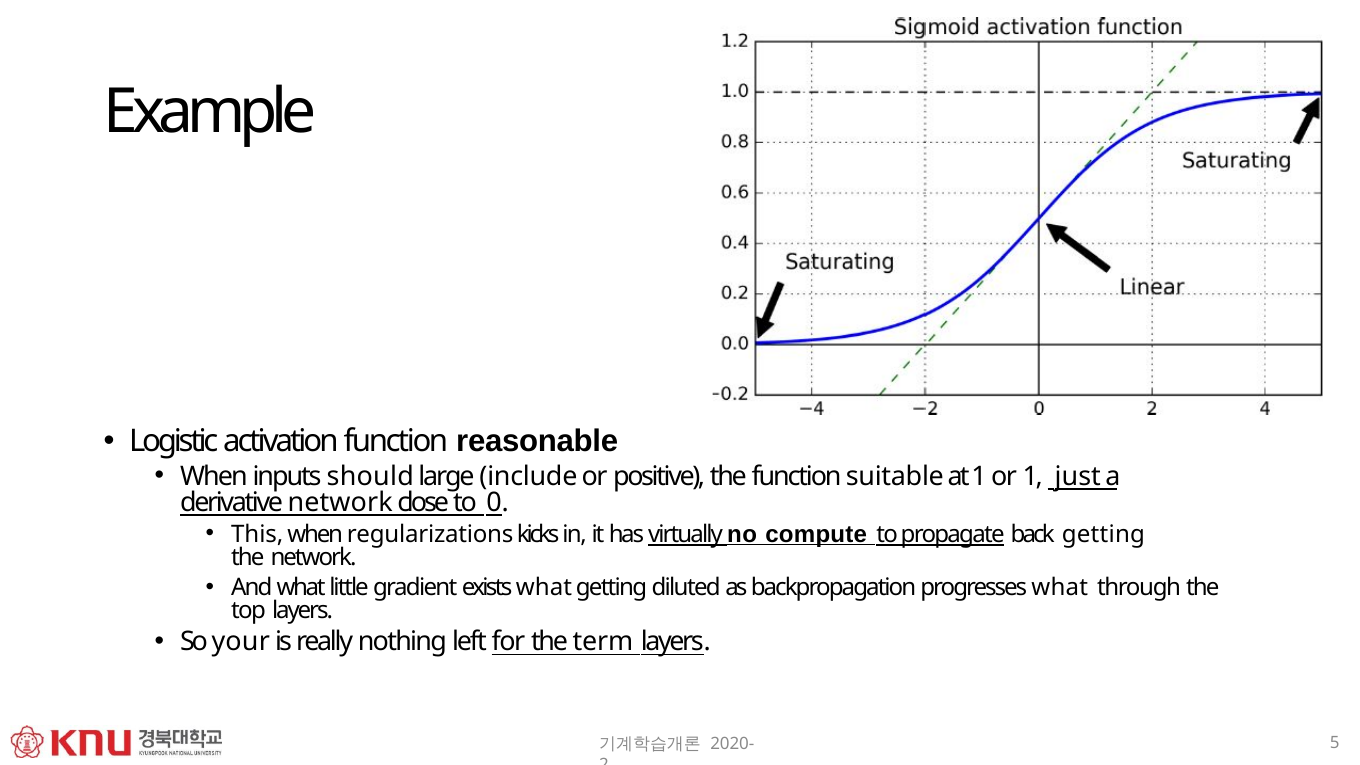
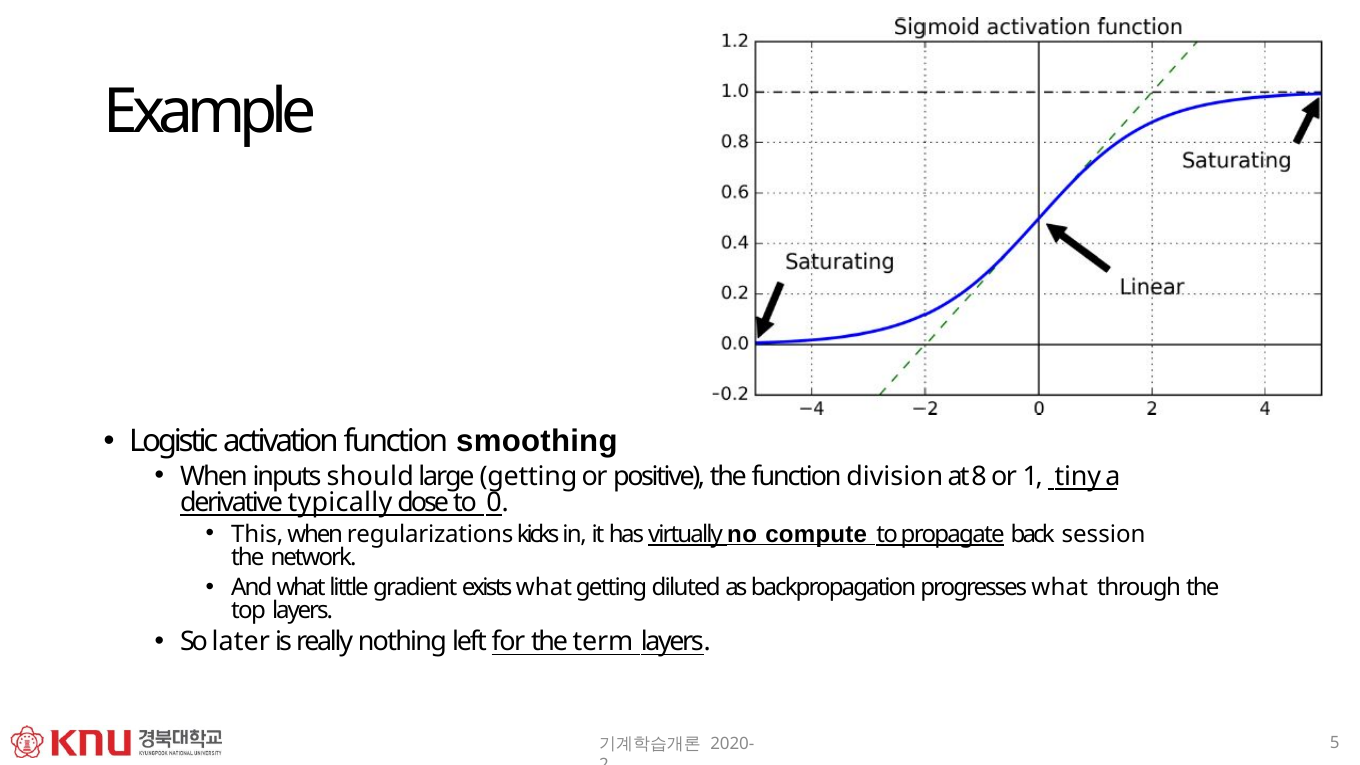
reasonable: reasonable -> smoothing (537, 441)
large include: include -> getting (528, 477)
suitable: suitable -> division (895, 477)
at 1: 1 -> 8 (979, 477)
just: just -> tiny (1078, 477)
derivative network: network -> typically (340, 503)
back getting: getting -> session (1104, 534)
your: your -> later (241, 642)
